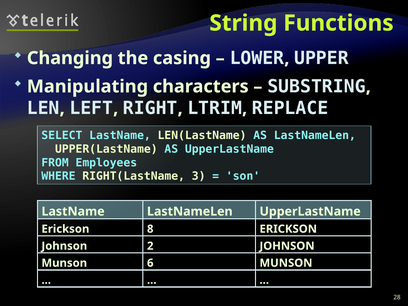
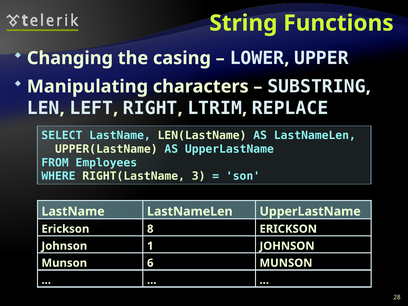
2: 2 -> 1 (150, 246)
